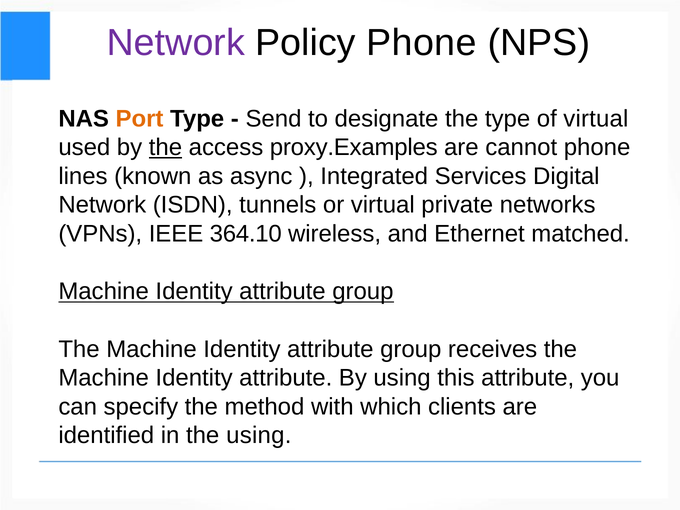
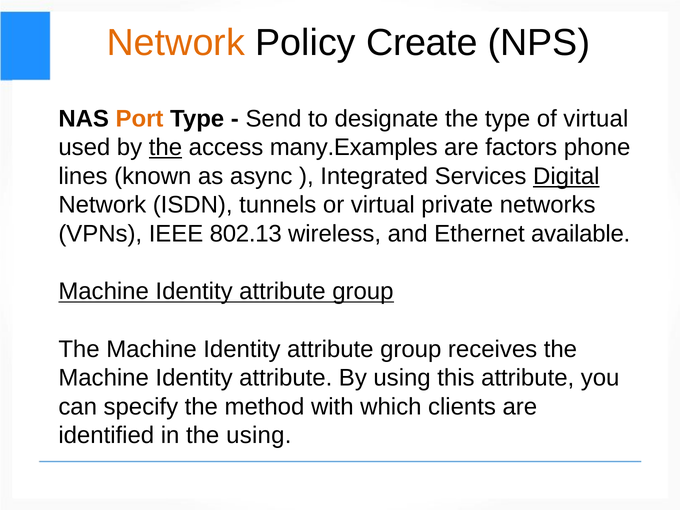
Network colour: purple -> orange (176, 43)
Policy Phone: Phone -> Create (422, 43)
proxy.Examples: proxy.Examples -> many.Examples (354, 147)
cannot: cannot -> factors (521, 147)
Digital underline: none -> present (566, 176)
364.10: 364.10 -> 802.13 (246, 234)
matched: matched -> available (581, 234)
